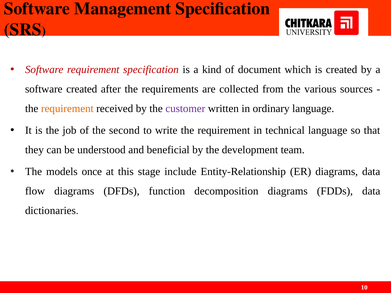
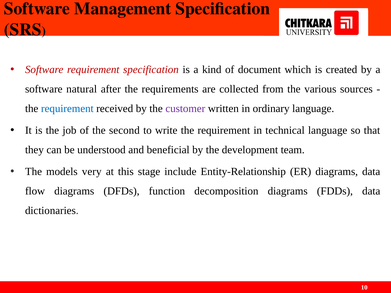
software created: created -> natural (82, 89)
requirement colour: orange -> blue (67, 109)
once: once -> very (92, 172)
